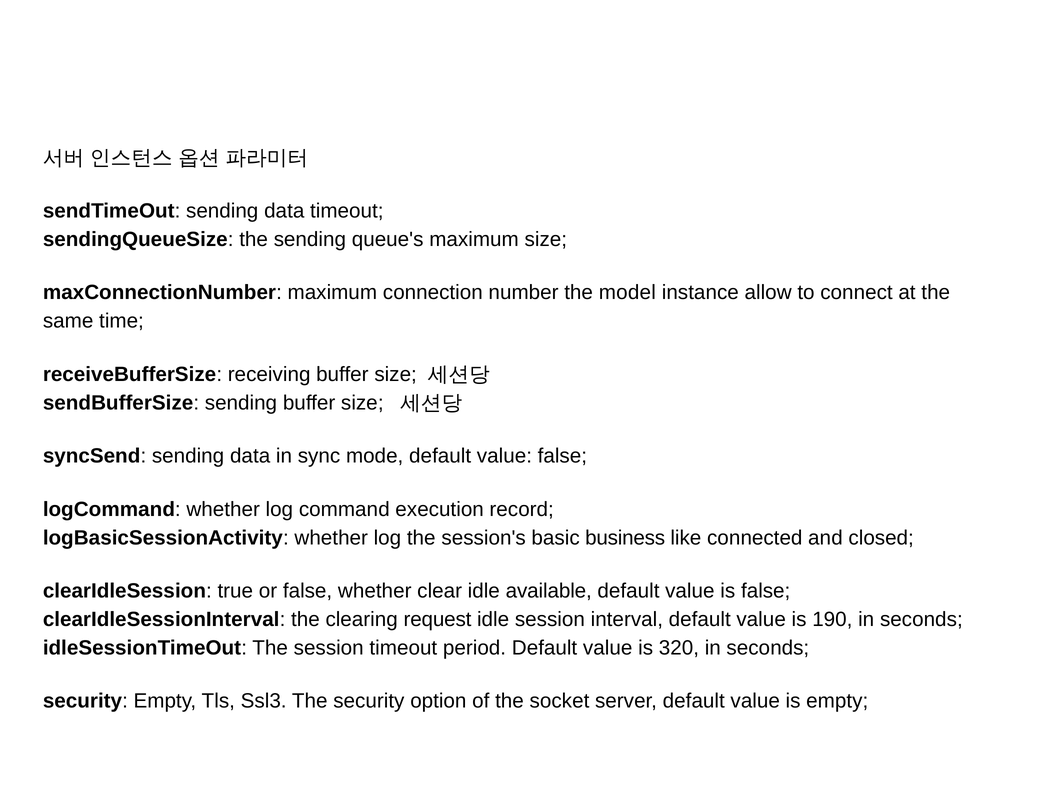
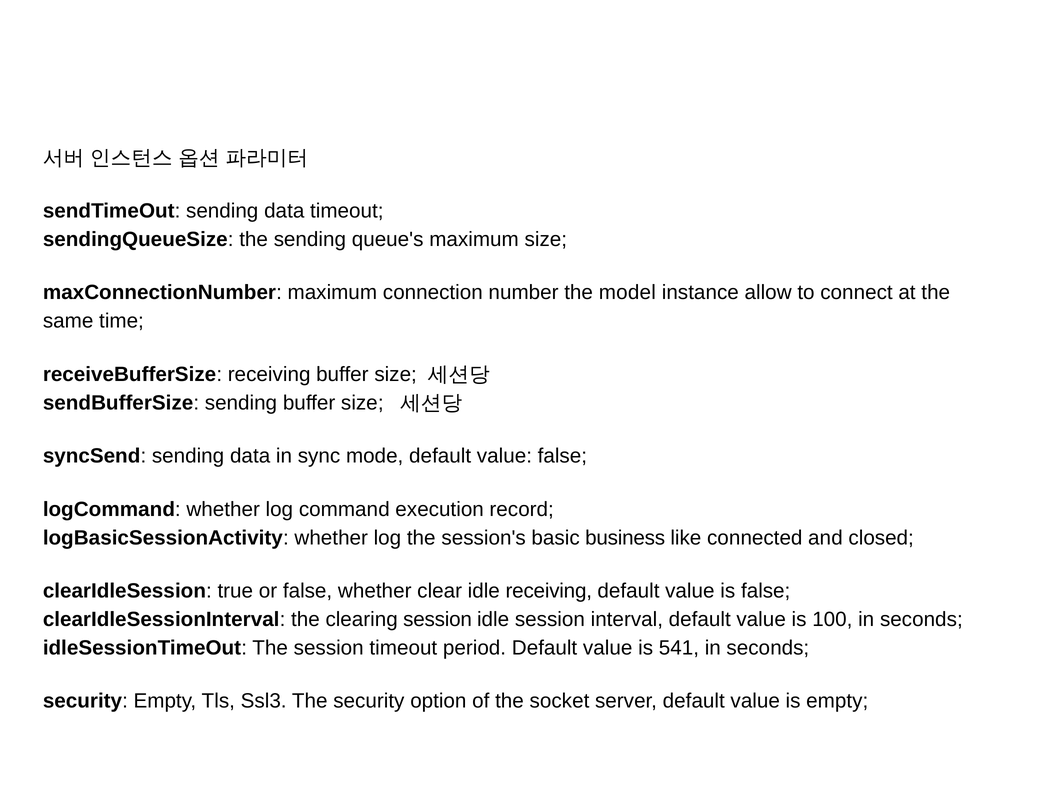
idle available: available -> receiving (549, 591)
clearing request: request -> session (438, 619)
190: 190 -> 100 (832, 619)
320: 320 -> 541 (679, 648)
